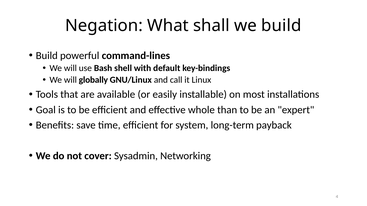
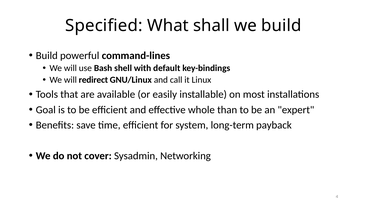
Negation: Negation -> Specified (104, 26)
globally: globally -> redirect (93, 80)
